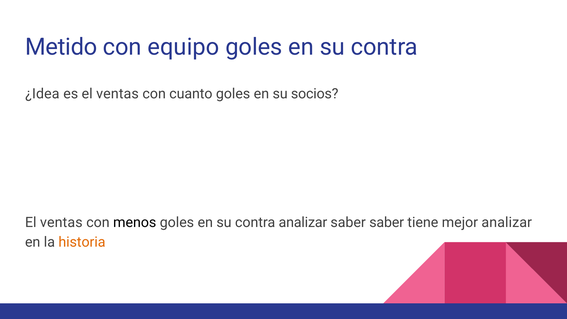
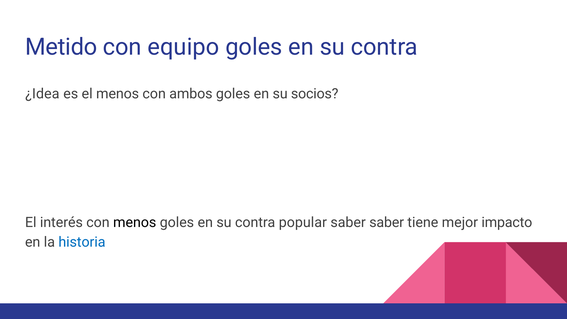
es el ventas: ventas -> menos (118, 94)
cuanto: cuanto -> ambos (191, 94)
ventas: ventas -> interés (61, 223)
contra analizar: analizar -> popular (303, 223)
mejor analizar: analizar -> impacto (507, 223)
historia colour: orange -> blue (82, 242)
